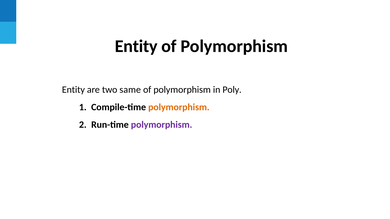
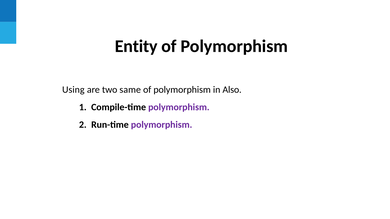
Entity: Entity -> Using (73, 90)
Poly: Poly -> Also (232, 90)
polymorphism colour: orange -> purple (179, 107)
